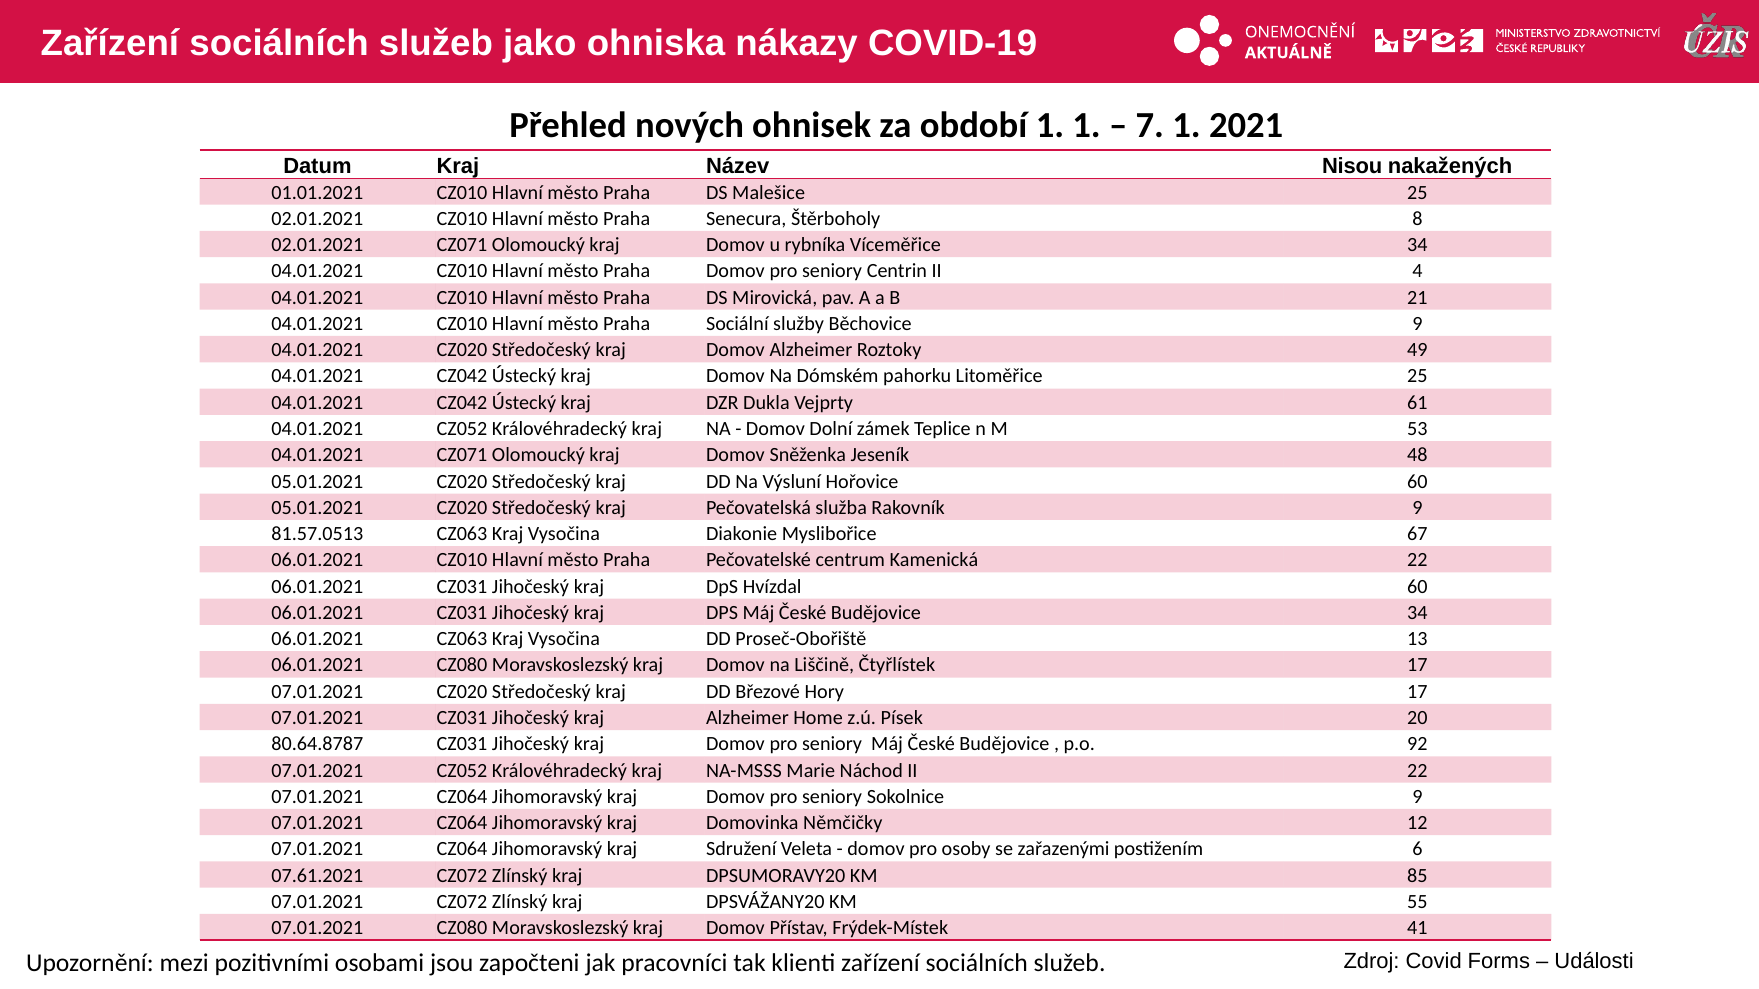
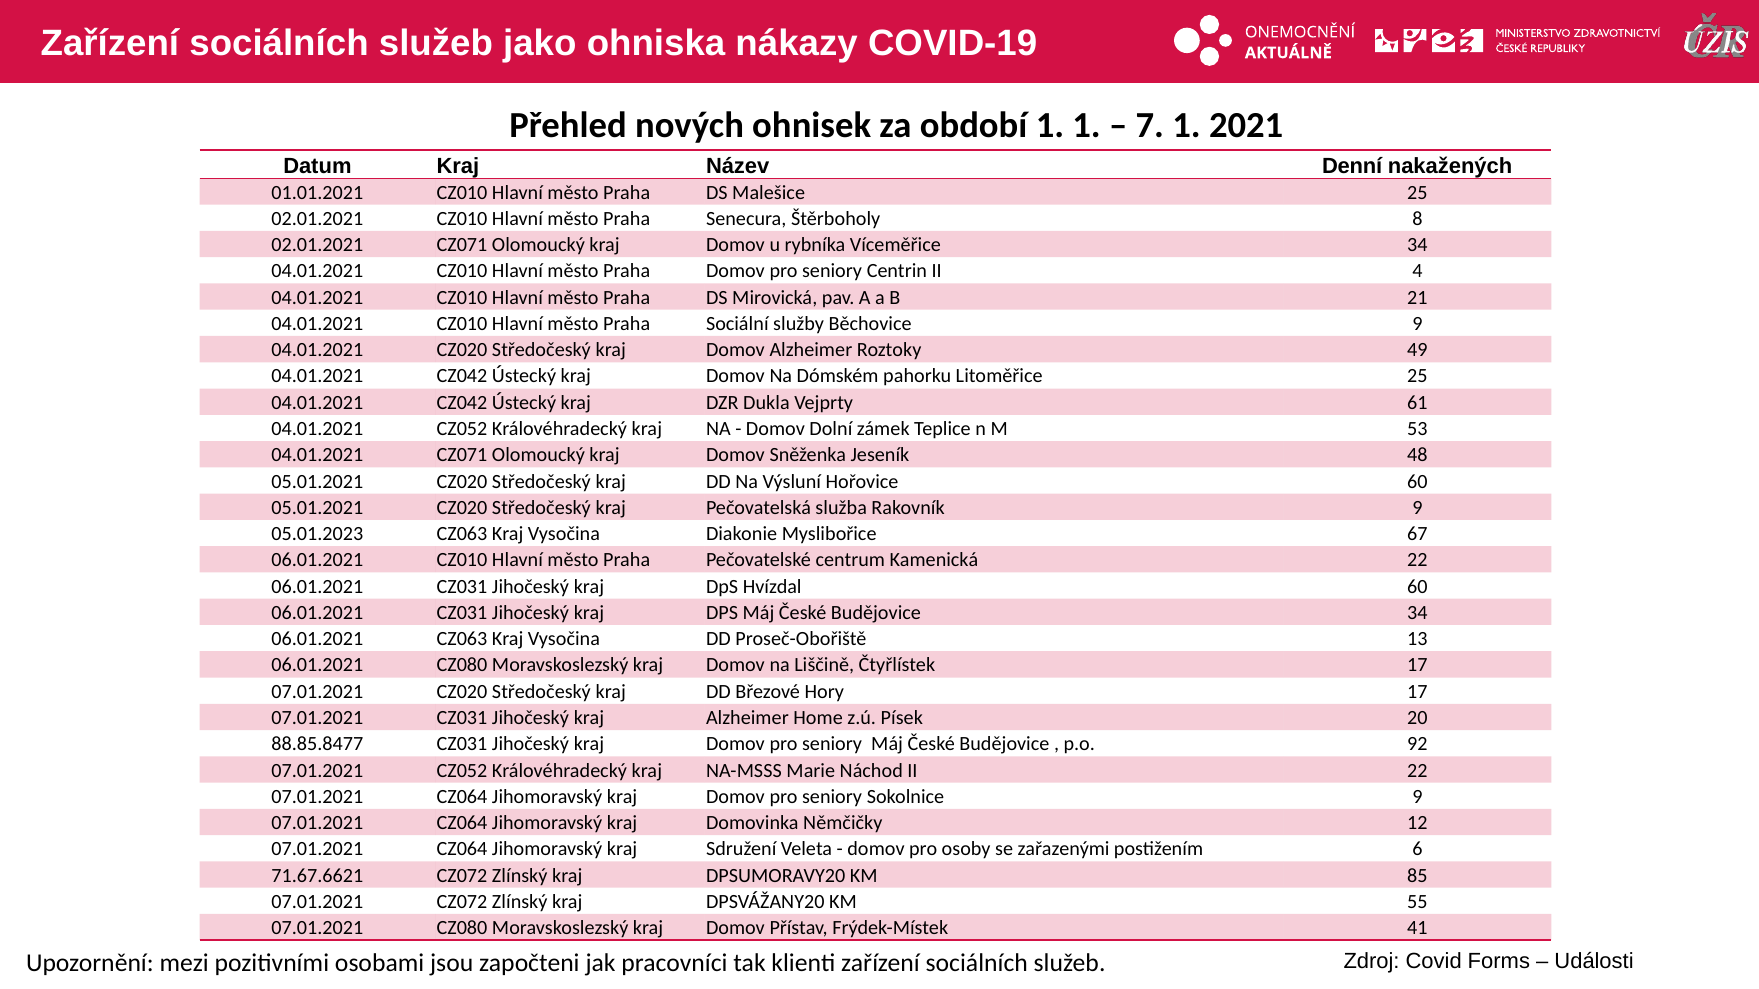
Nisou: Nisou -> Denní (1352, 167)
81.57.0513: 81.57.0513 -> 05.01.2023 (317, 534)
80.64.8787: 80.64.8787 -> 88.85.8477 (317, 744)
07.61.2021: 07.61.2021 -> 71.67.6621 (317, 876)
